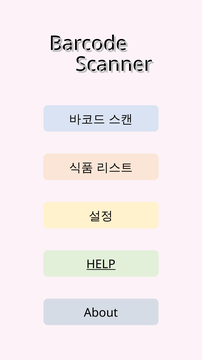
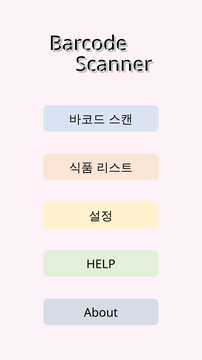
HELP underline: present -> none (101, 264)
